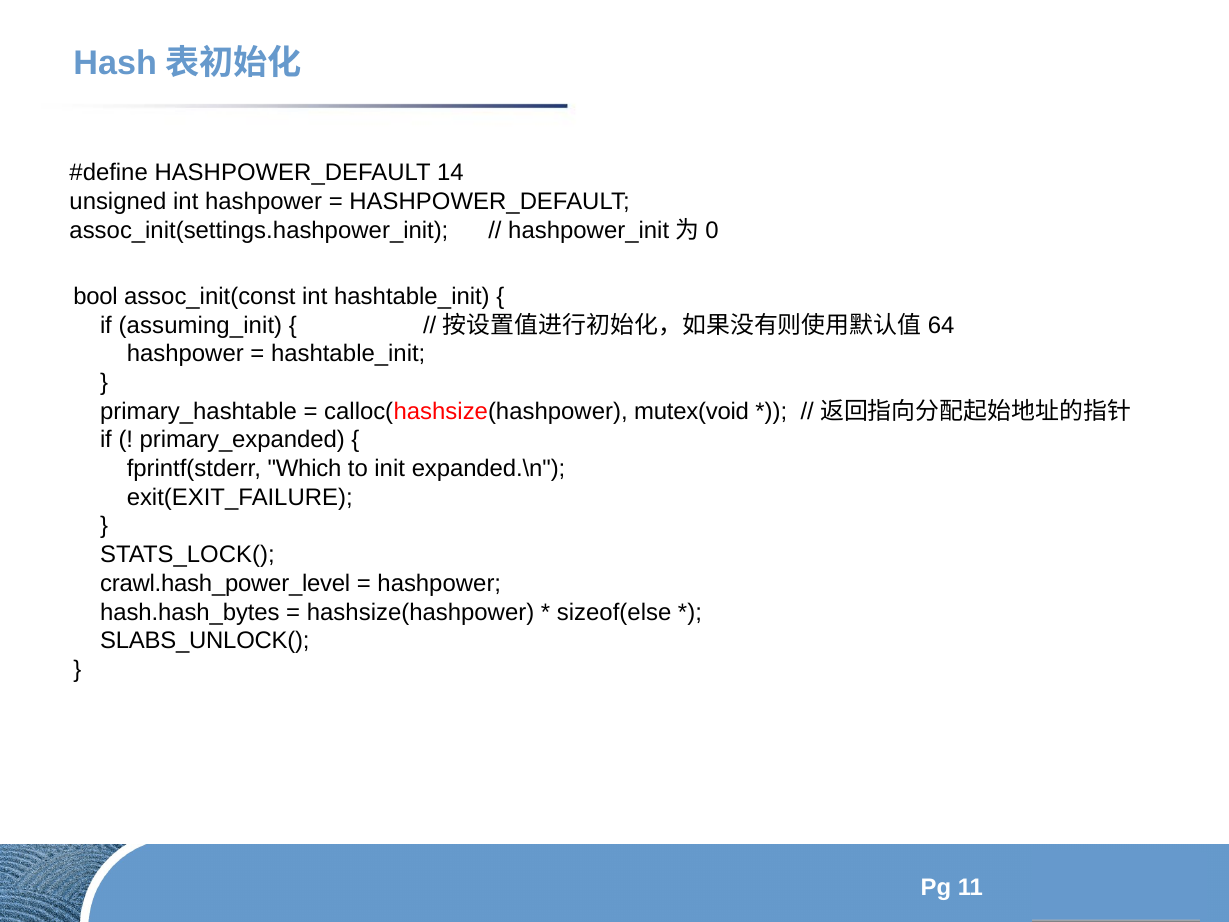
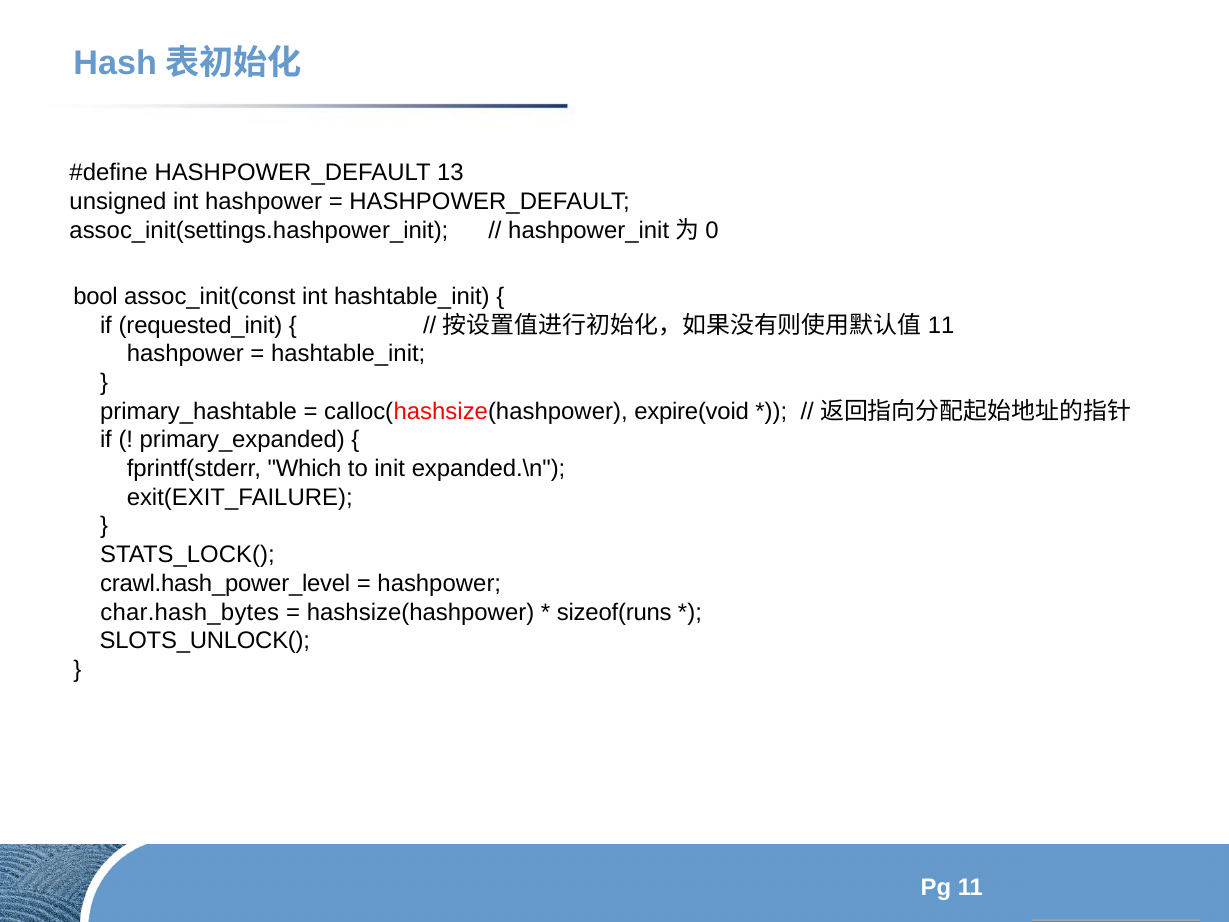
14: 14 -> 13 (450, 173)
assuming_init: assuming_init -> requested_init (201, 325)
64: 64 -> 11 (941, 325)
mutex(void: mutex(void -> expire(void (692, 411)
hash.hash_bytes: hash.hash_bytes -> char.hash_bytes (190, 612)
sizeof(else: sizeof(else -> sizeof(runs (614, 612)
SLABS_UNLOCK(: SLABS_UNLOCK( -> SLOTS_UNLOCK( (205, 641)
